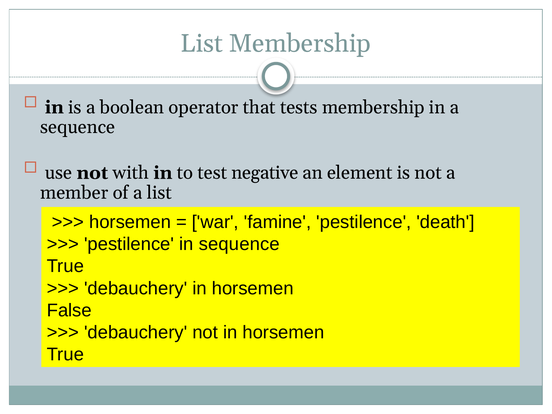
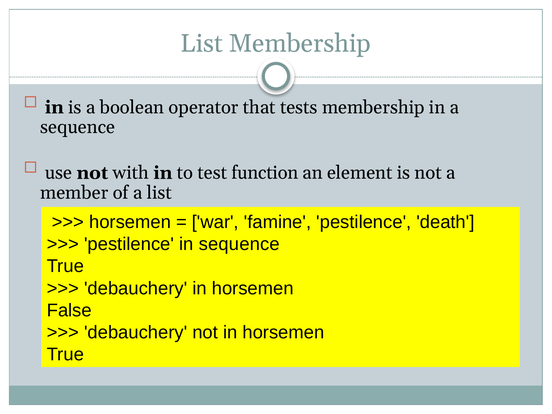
negative: negative -> function (265, 173)
